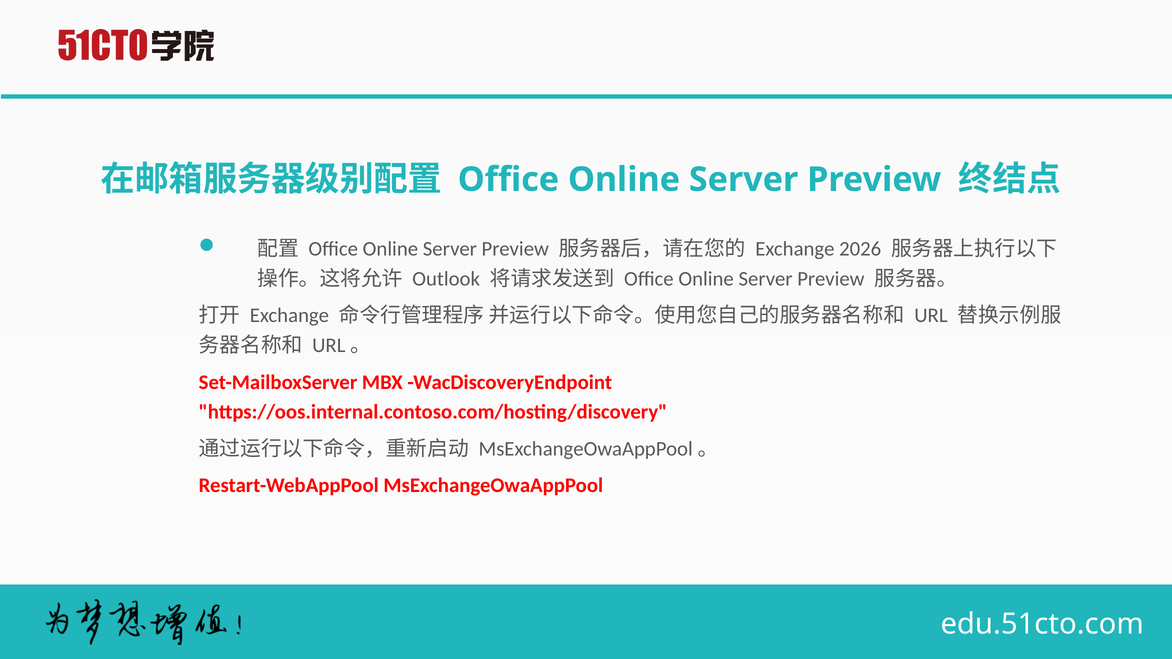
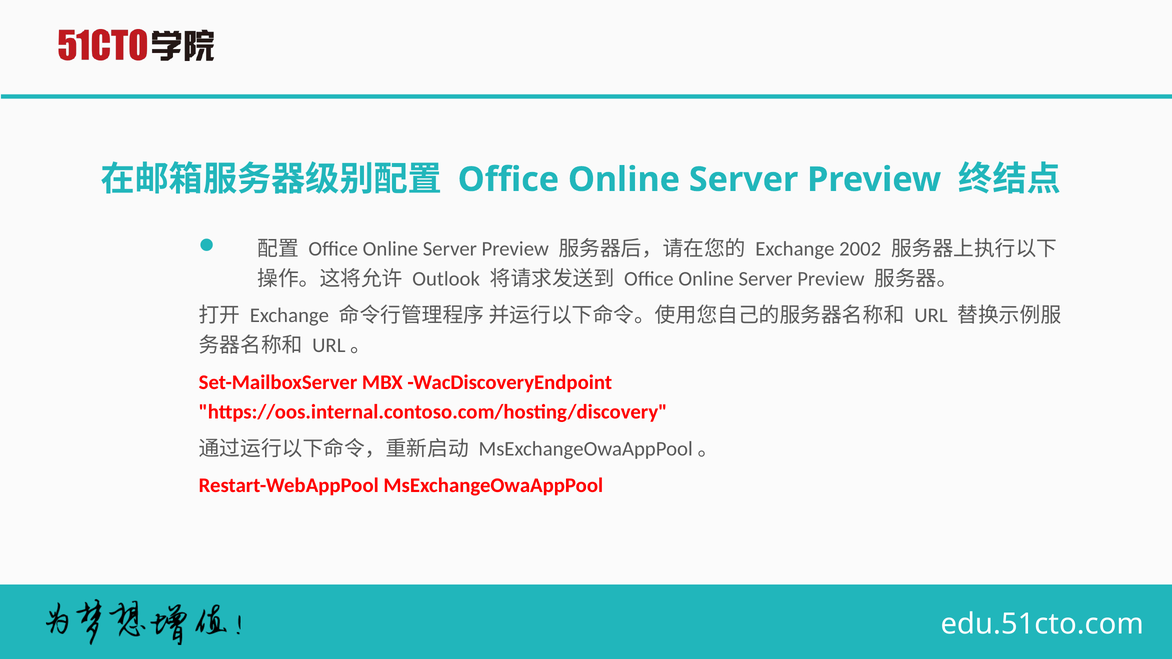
2026: 2026 -> 2002 (860, 249)
